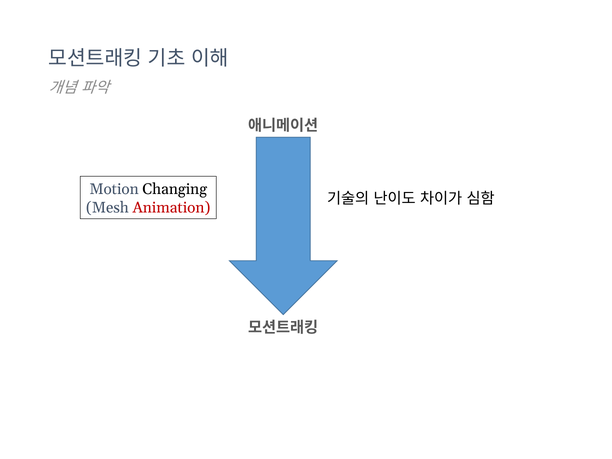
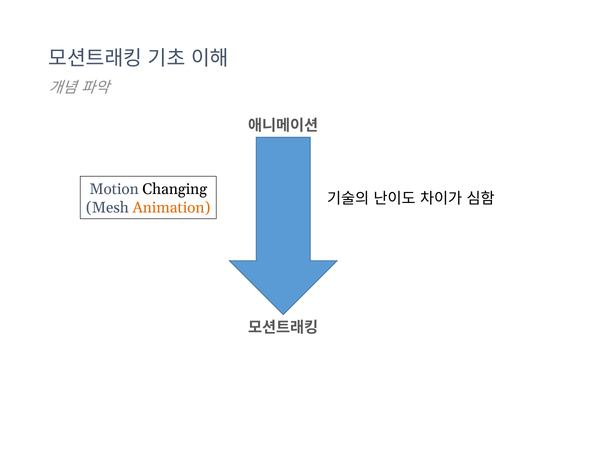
Animation colour: red -> orange (171, 208)
